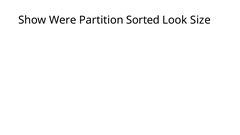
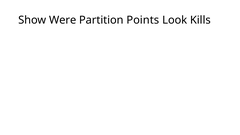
Sorted: Sorted -> Points (143, 20)
Size: Size -> Kills (200, 20)
